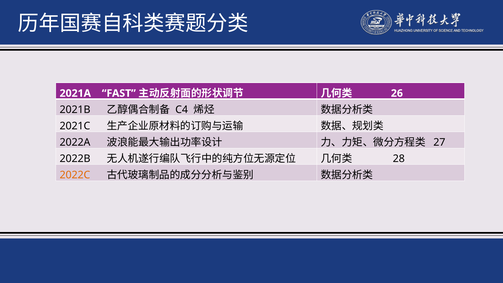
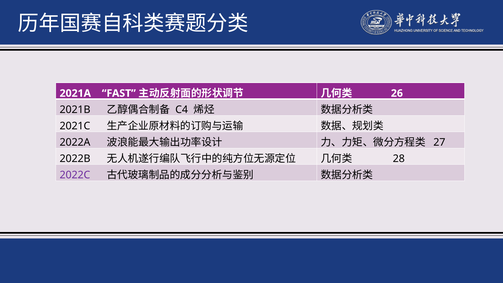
2022C colour: orange -> purple (75, 175)
